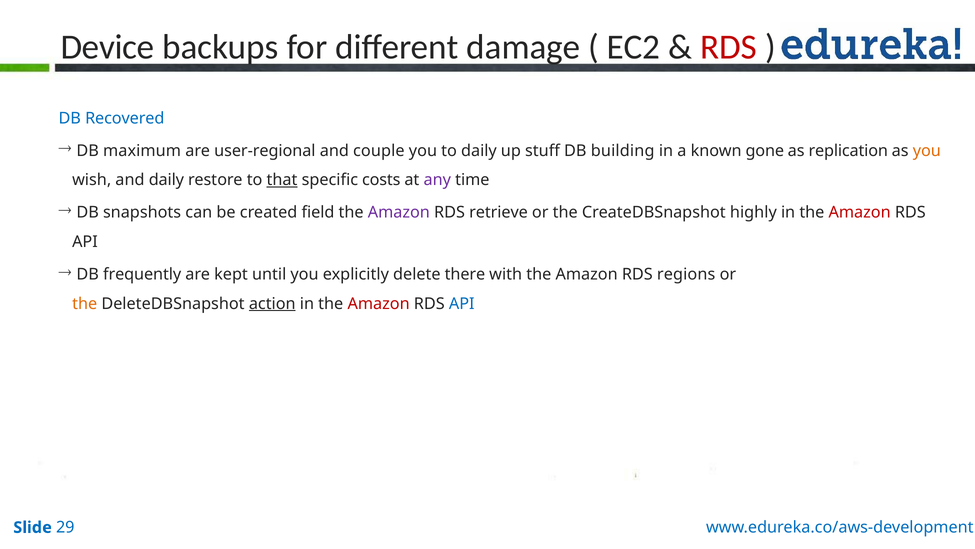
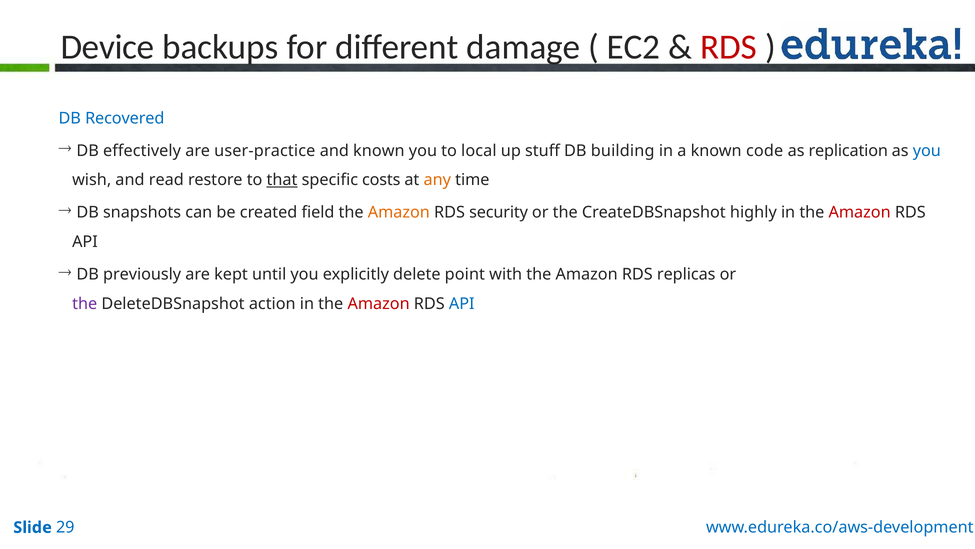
maximum: maximum -> effectively (142, 151)
user-regional: user-regional -> user-practice (265, 151)
and couple: couple -> known (379, 151)
to daily: daily -> local (479, 151)
gone: gone -> code (765, 151)
you colour: orange -> blue (927, 151)
and daily: daily -> read (166, 180)
any colour: purple -> orange (437, 180)
Amazon colour: purple -> orange (399, 212)
retrieve: retrieve -> security (499, 212)
frequently: frequently -> previously (142, 274)
there: there -> point (465, 274)
regions: regions -> replicas (686, 274)
the colour: orange -> purple (85, 303)
action underline: present -> none (272, 303)
